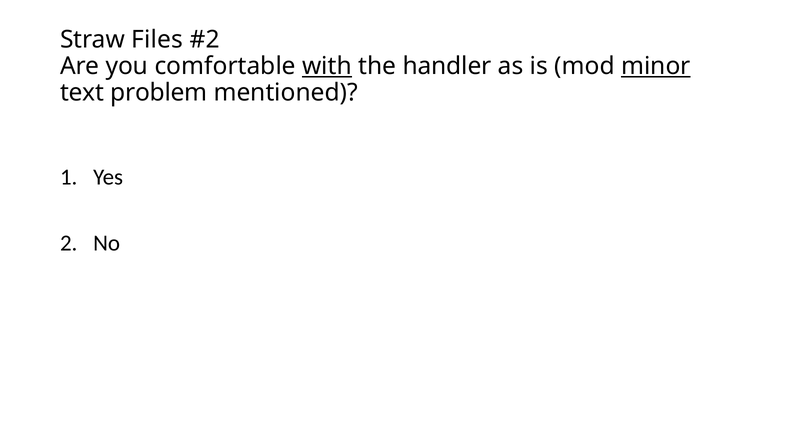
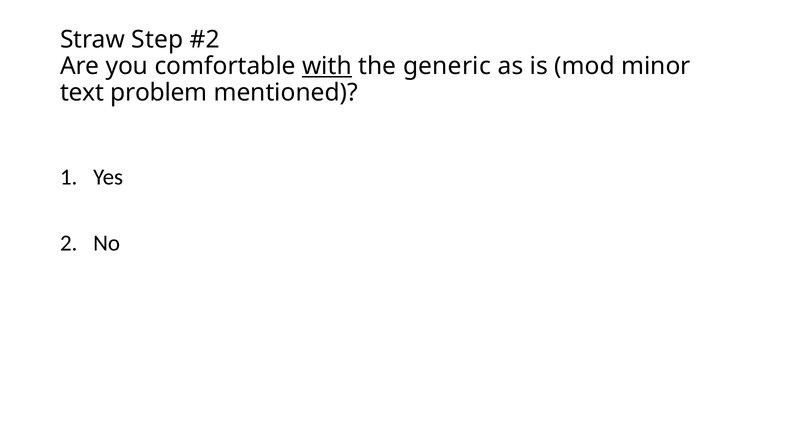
Files: Files -> Step (157, 40)
handler: handler -> generic (447, 66)
minor underline: present -> none (656, 66)
